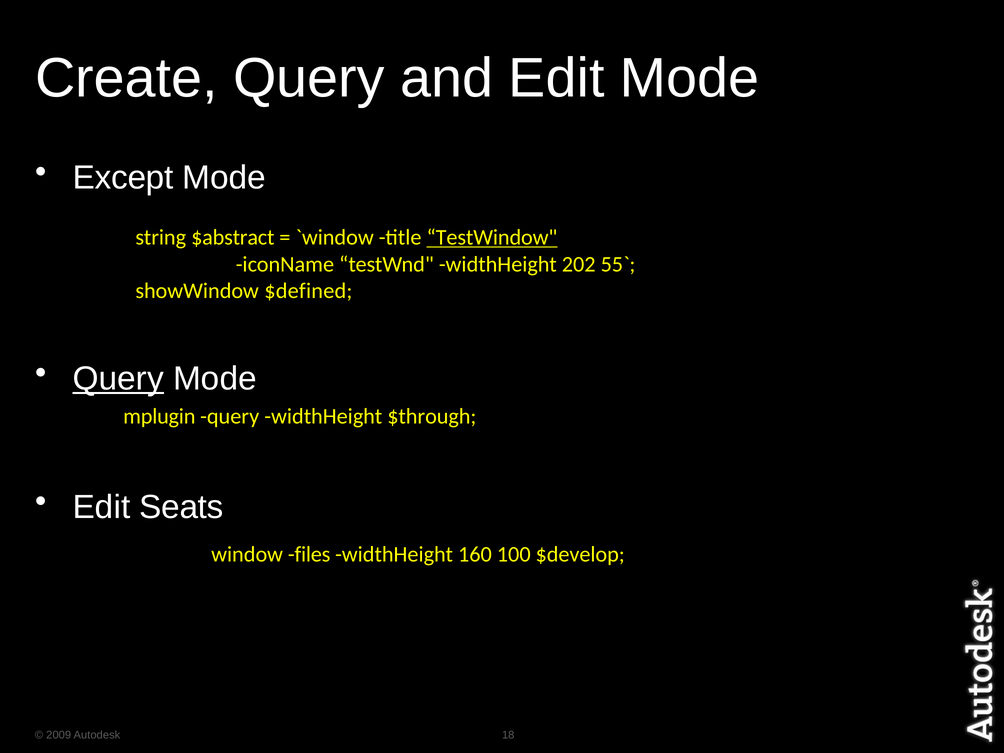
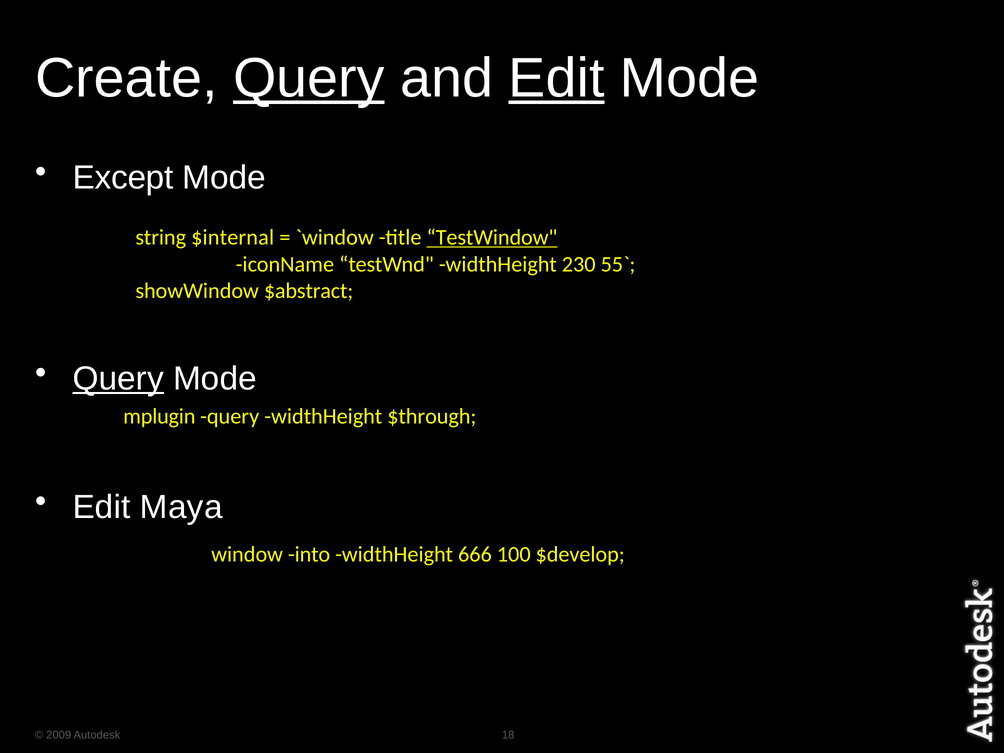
Query underline: none -> present (309, 78)
Edit underline: none -> present (556, 78)
$abstract: $abstract -> $internal (233, 237)
202: 202 -> 230 (579, 264)
$defined: $defined -> $abstract (309, 291)
Seats: Seats -> Maya (181, 507)
files: files -> into (309, 554)
160: 160 -> 666 (475, 554)
